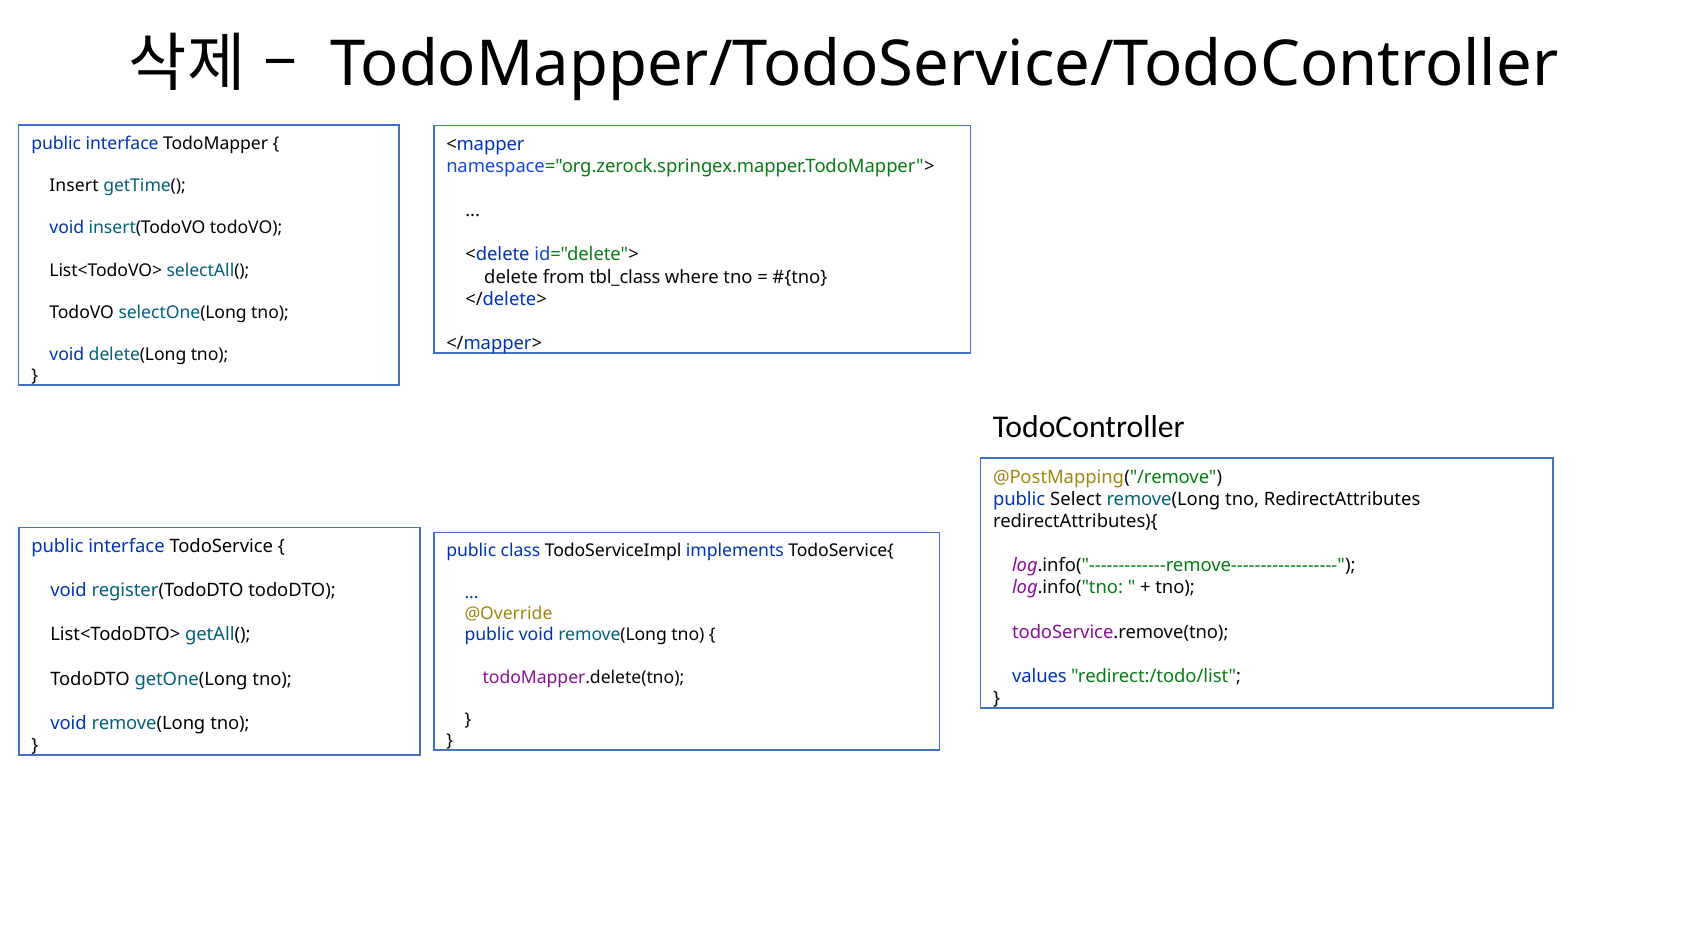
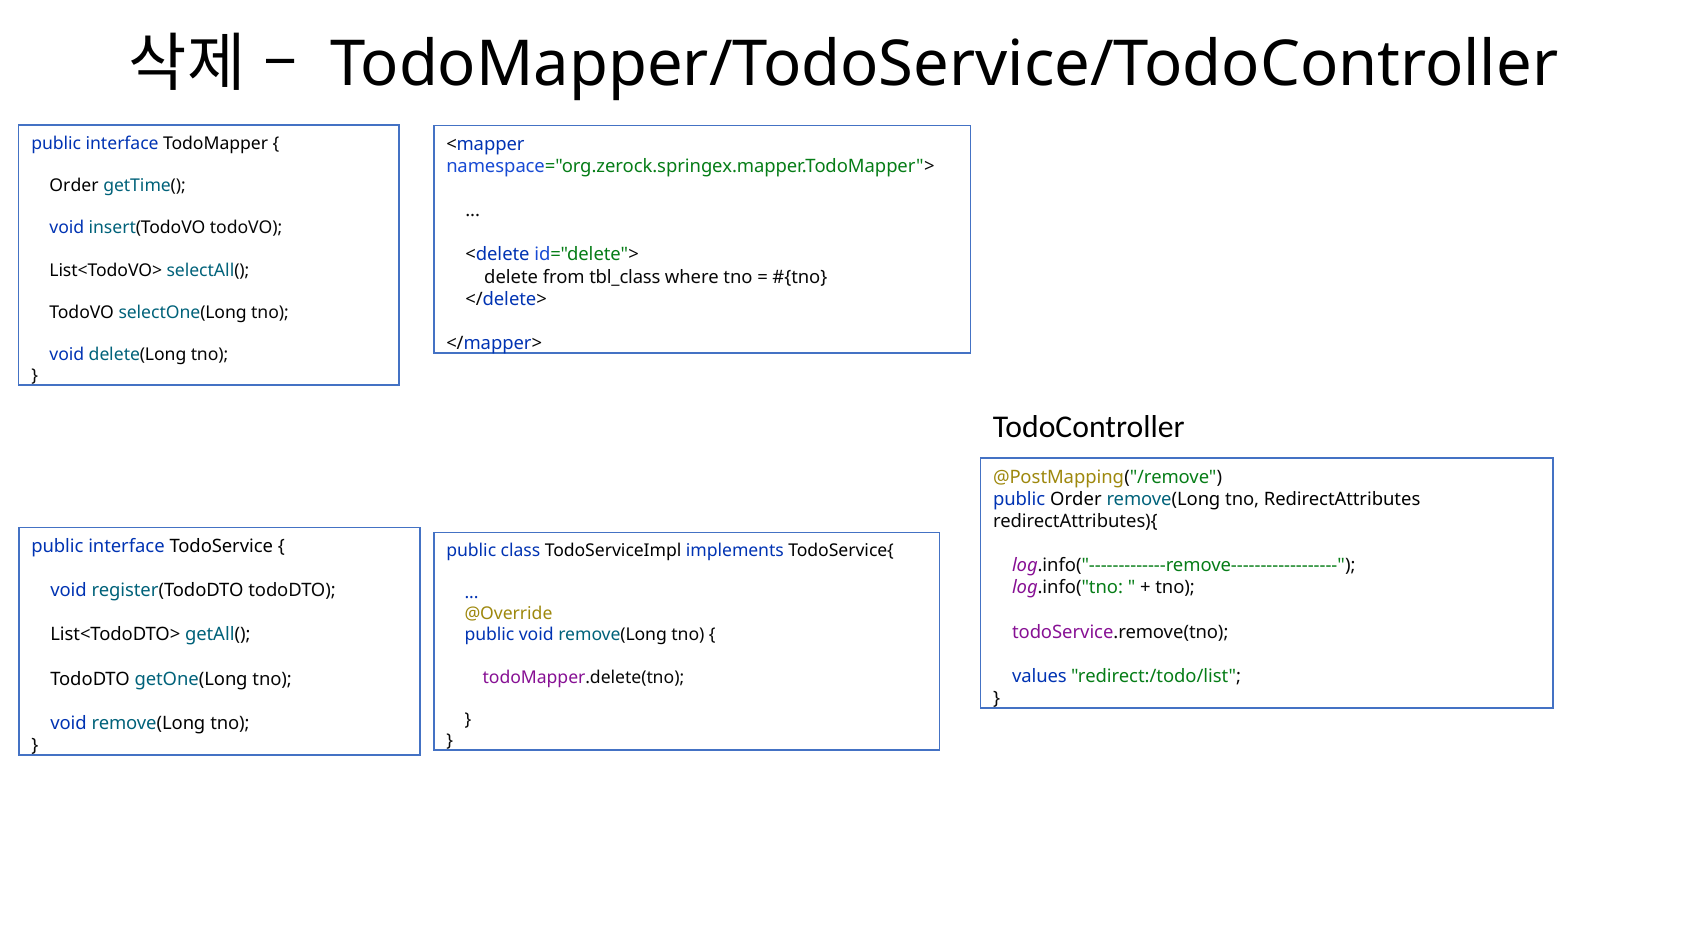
Insert: Insert -> Order (74, 186)
public Select: Select -> Order (1076, 499)
